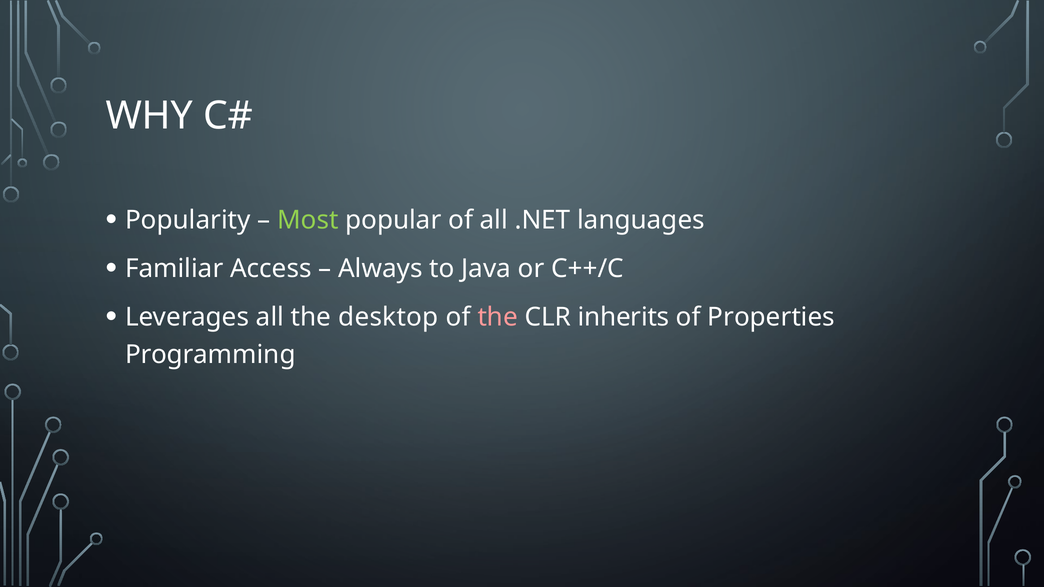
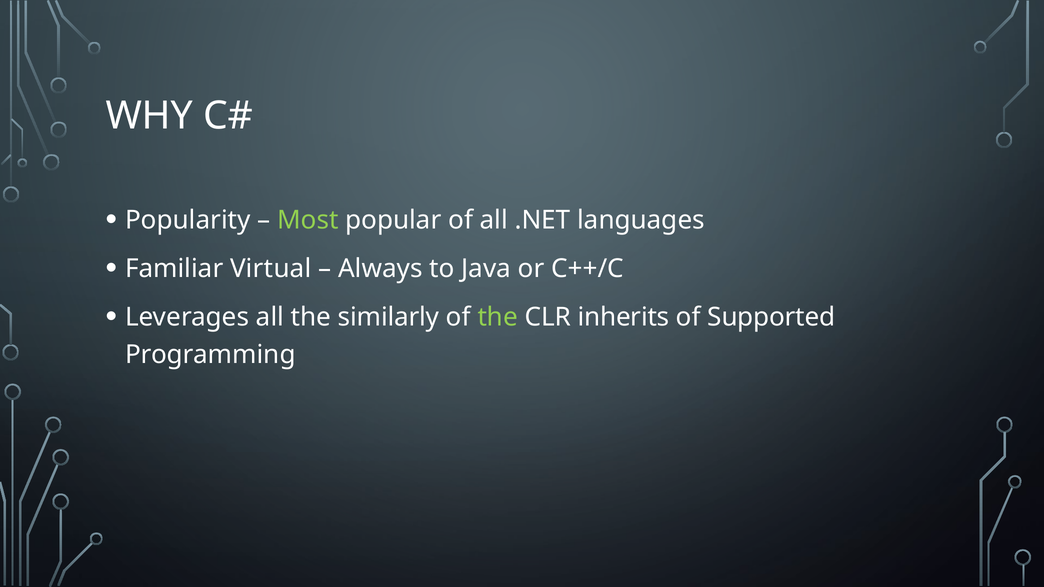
Access: Access -> Virtual (271, 269)
desktop: desktop -> similarly (389, 317)
the colour: pink -> light green (498, 317)
Properties: Properties -> Supported (771, 317)
